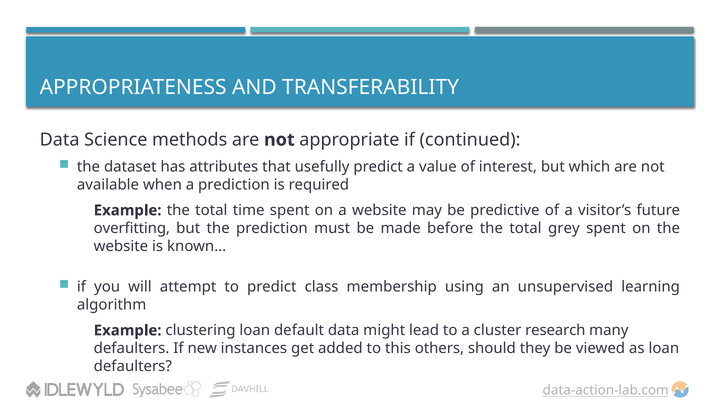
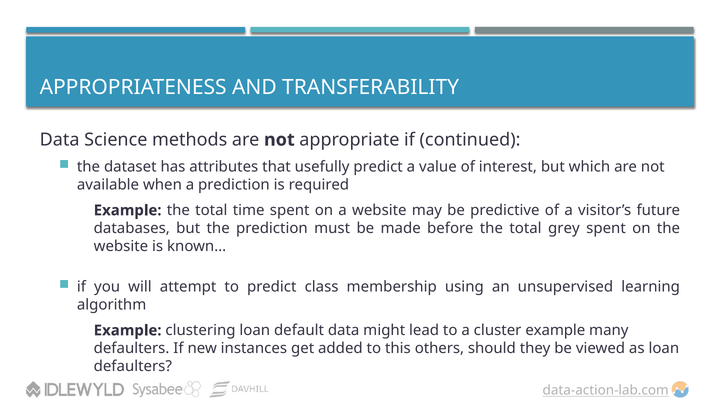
overfitting: overfitting -> databases (132, 228)
cluster research: research -> example (555, 330)
